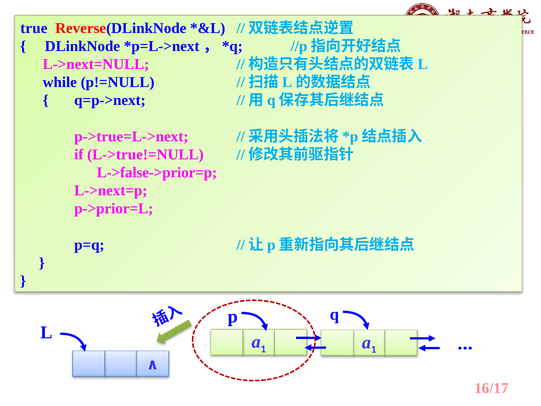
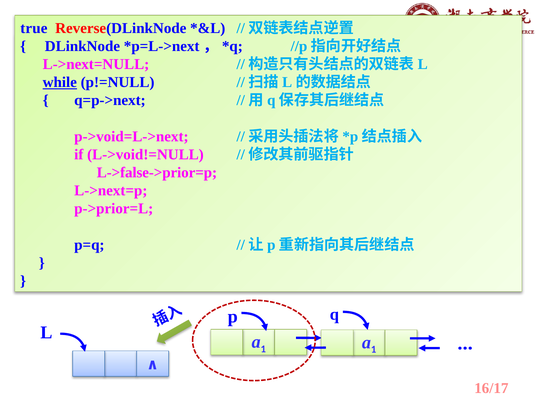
while underline: none -> present (60, 82)
p->true=L->next: p->true=L->next -> p->void=L->next (131, 136)
L->true!=NULL: L->true!=NULL -> L->void!=NULL (145, 154)
